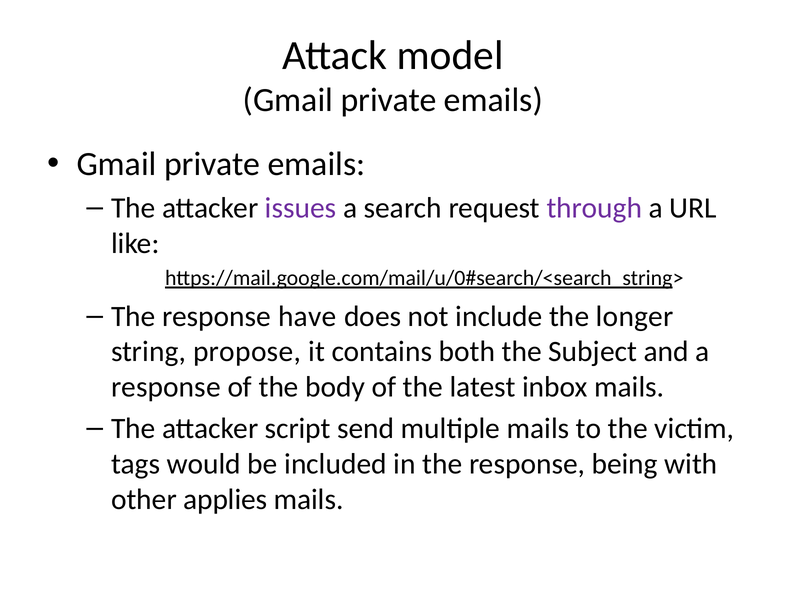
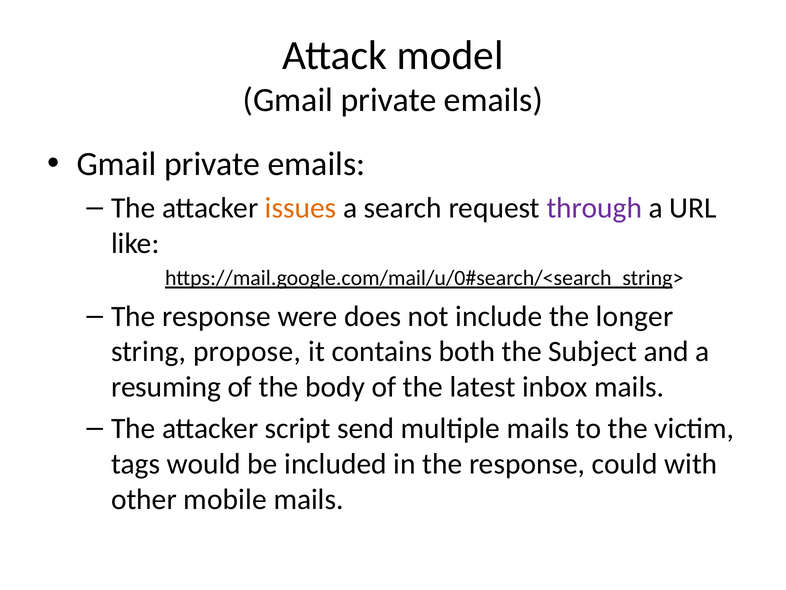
issues colour: purple -> orange (301, 208)
have: have -> were (308, 316)
response: response -> resuming (166, 387)
being: being -> could (625, 464)
applies: applies -> mobile (225, 499)
